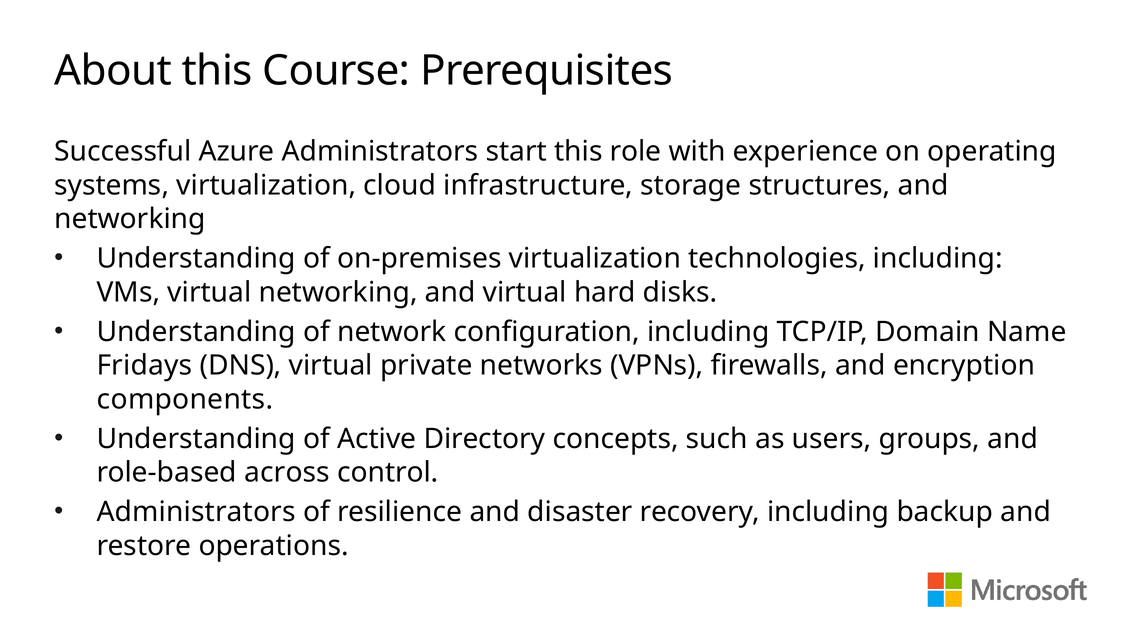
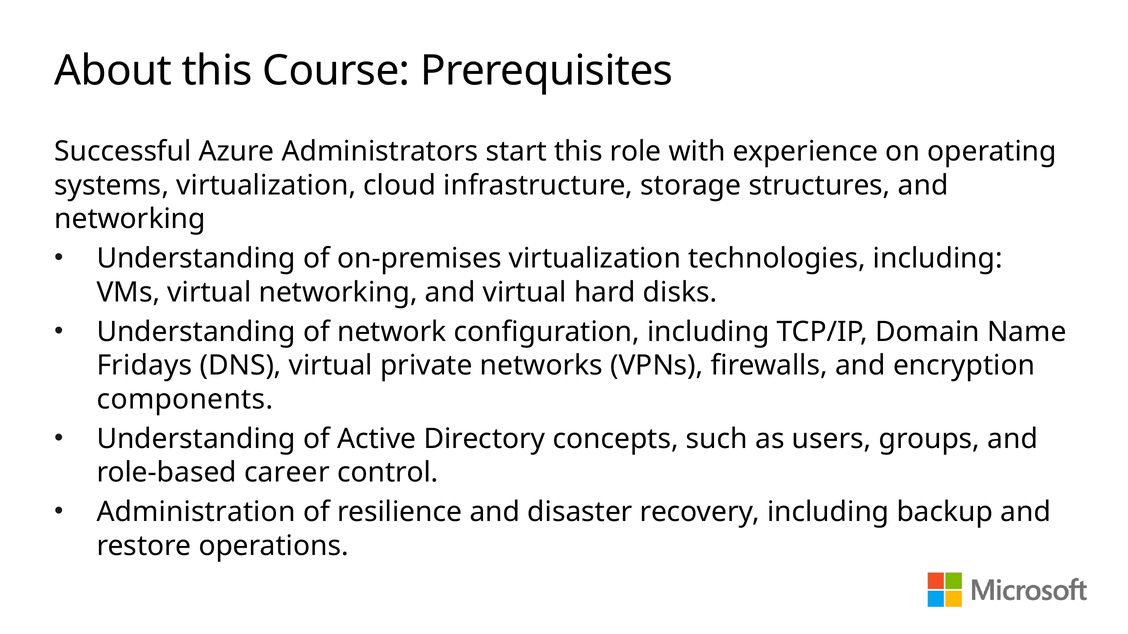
across: across -> career (287, 473)
Administrators: Administrators -> Administration (196, 513)
